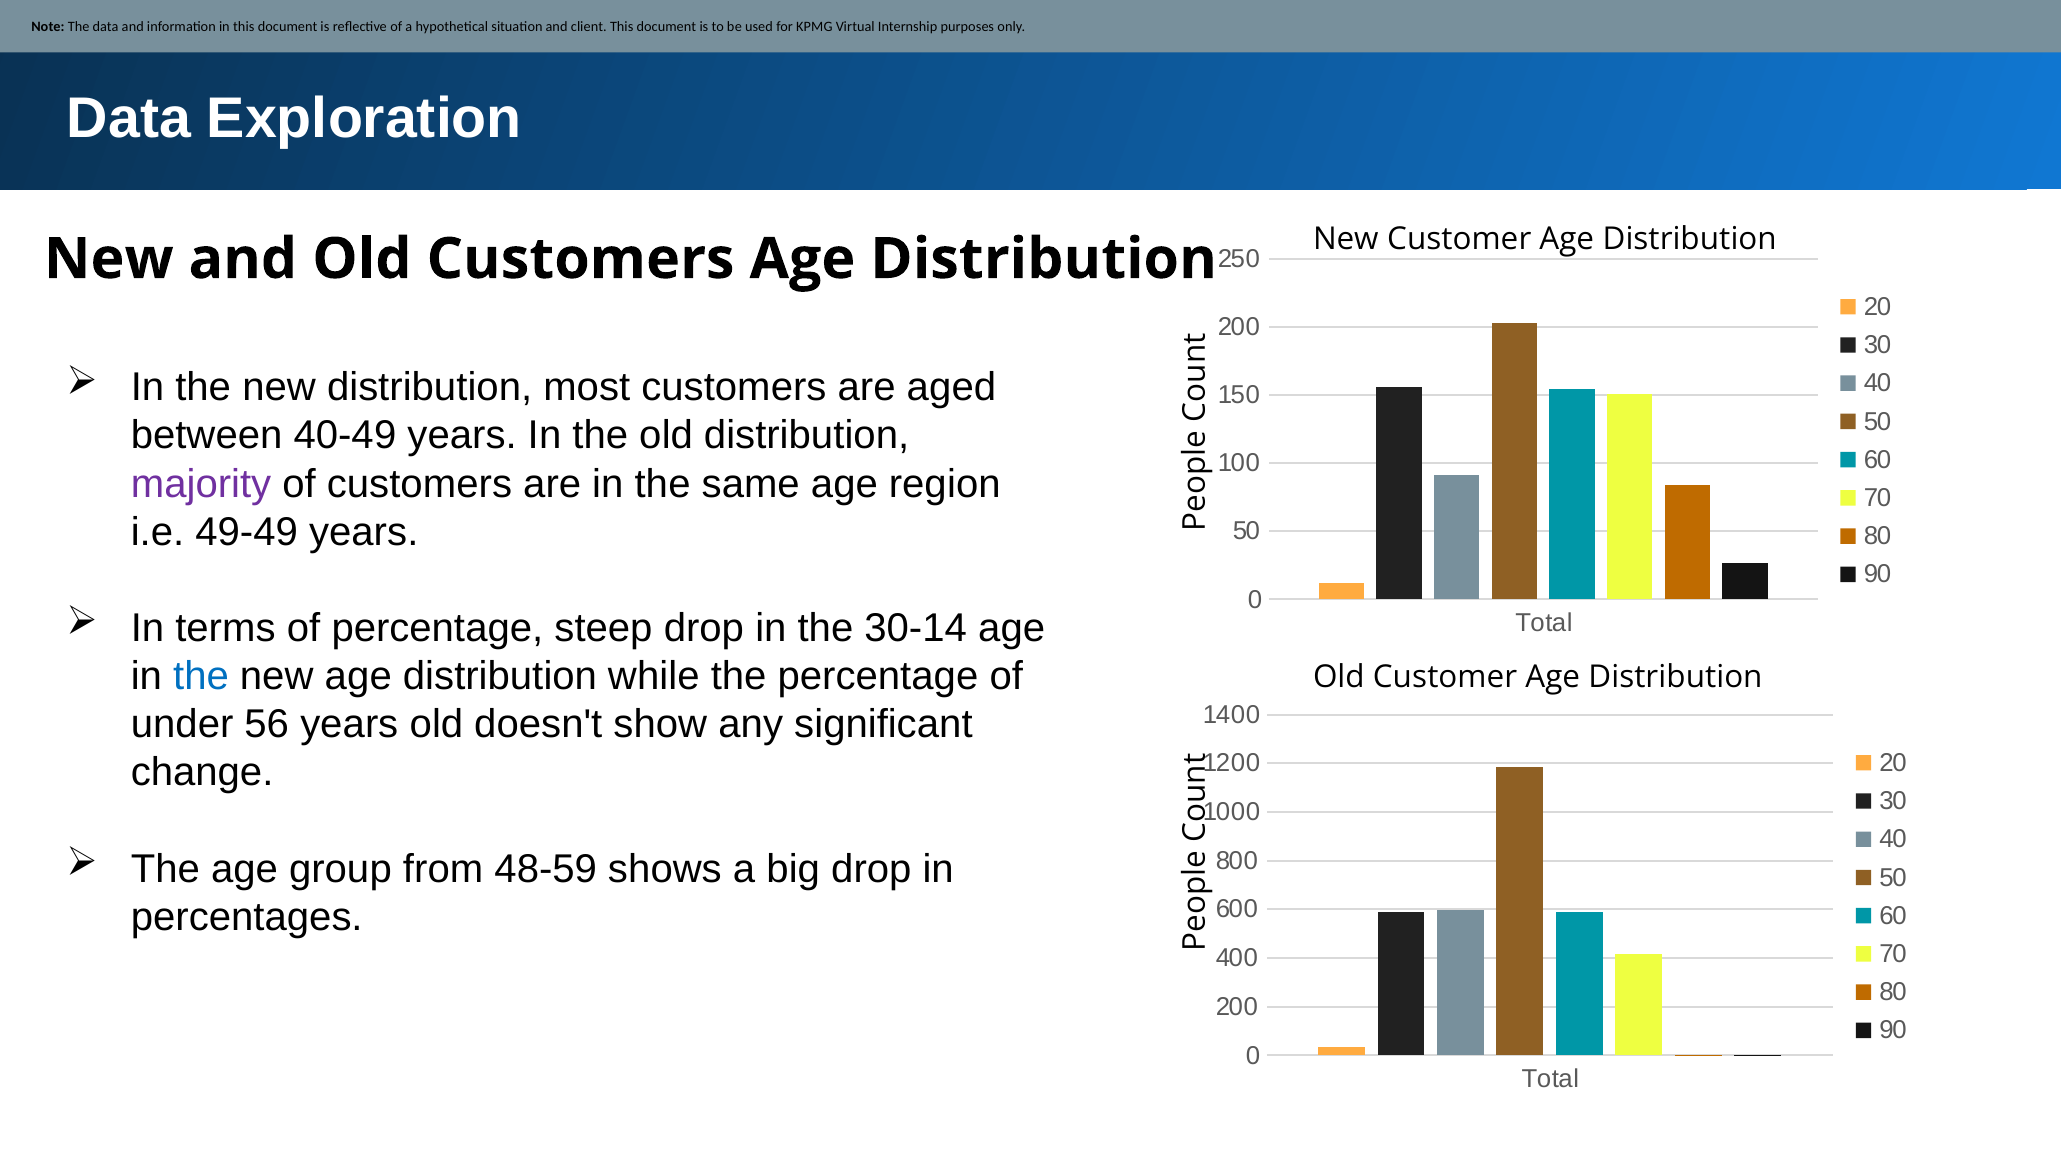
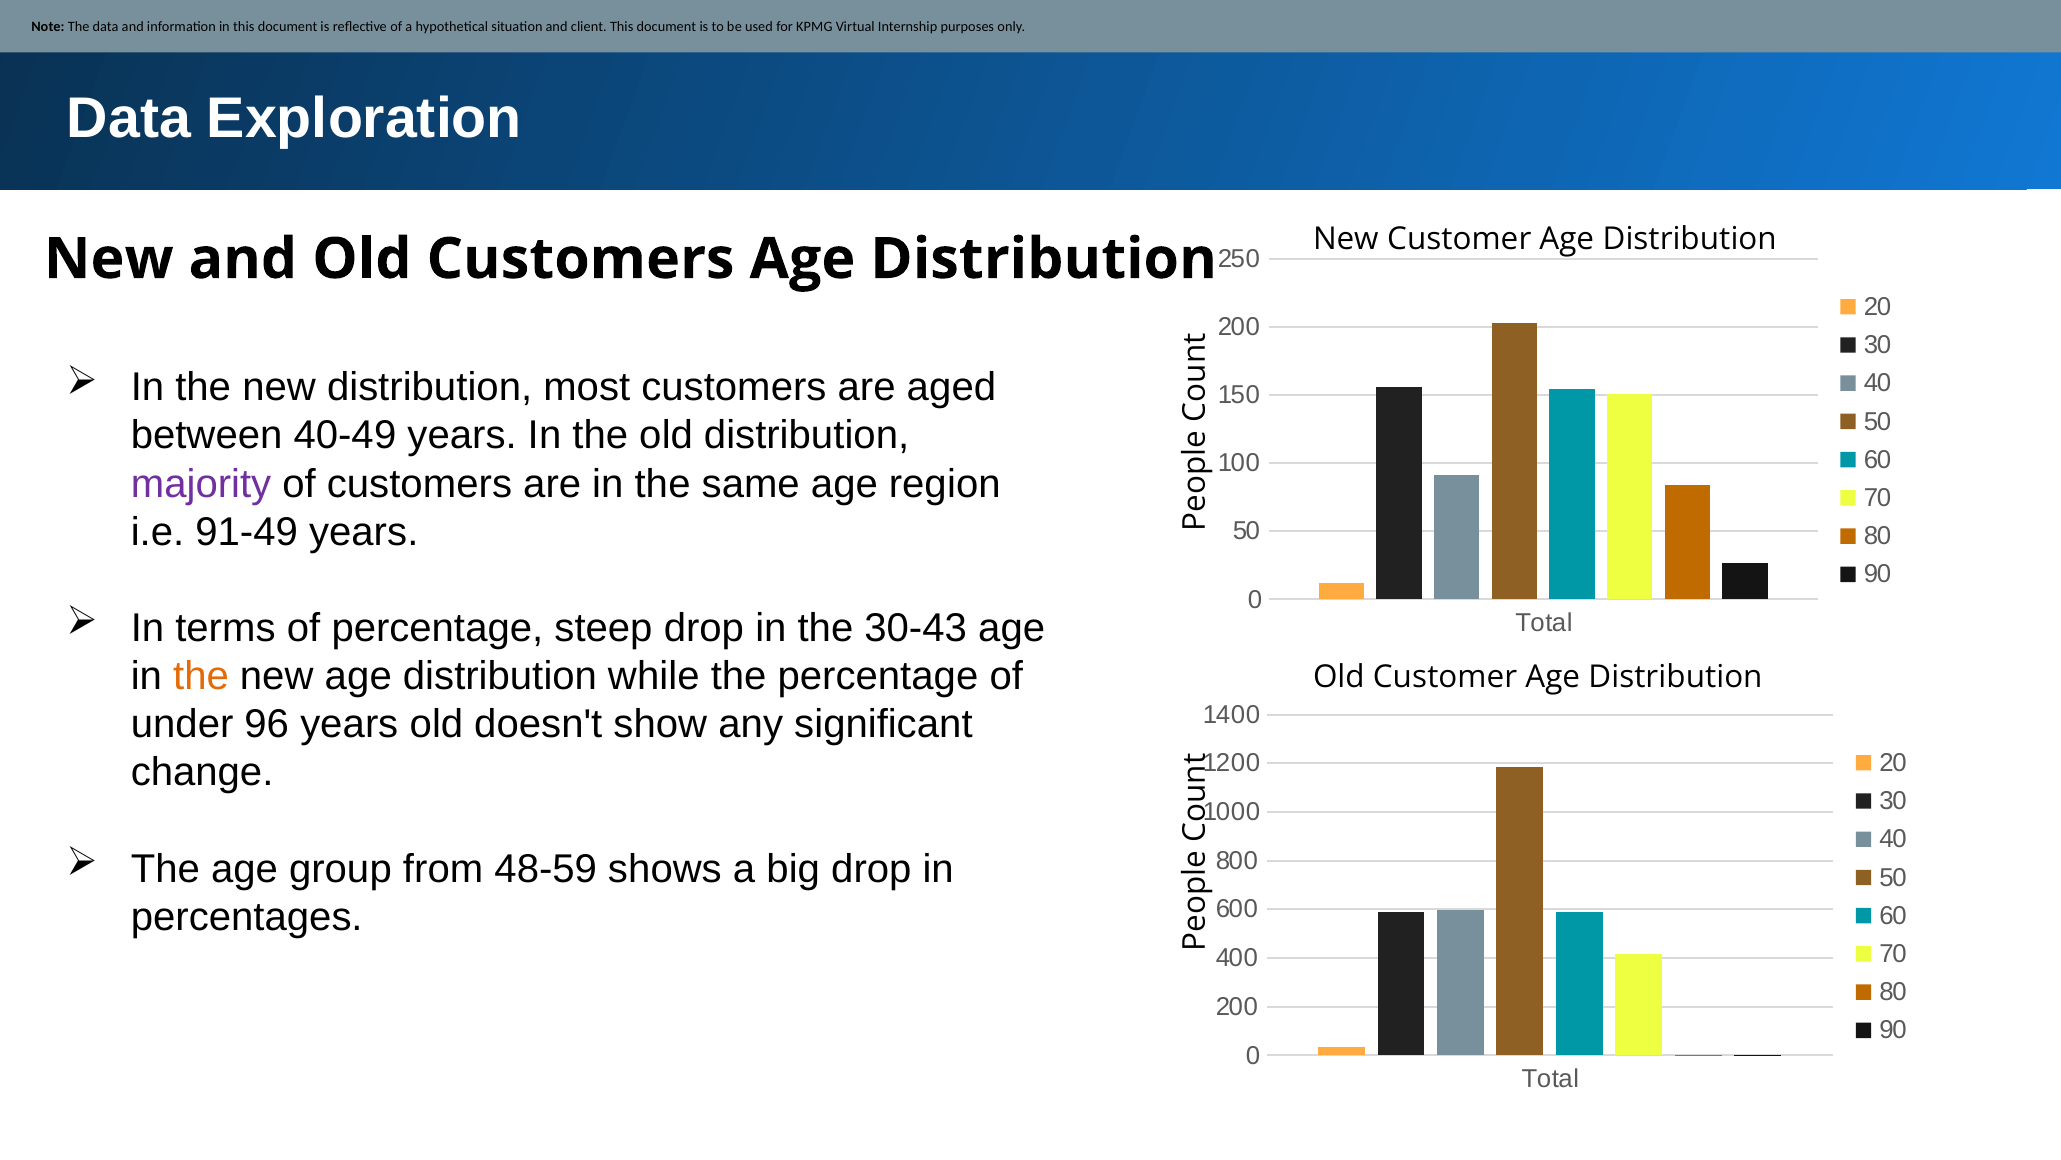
49-49: 49-49 -> 91-49 (247, 532)
30-14: 30-14 -> 30-43 (916, 628)
the colour: blue -> orange (201, 676)
56: 56 -> 96 (267, 724)
